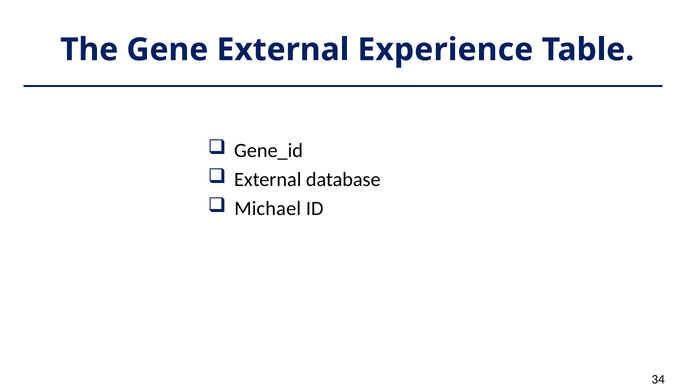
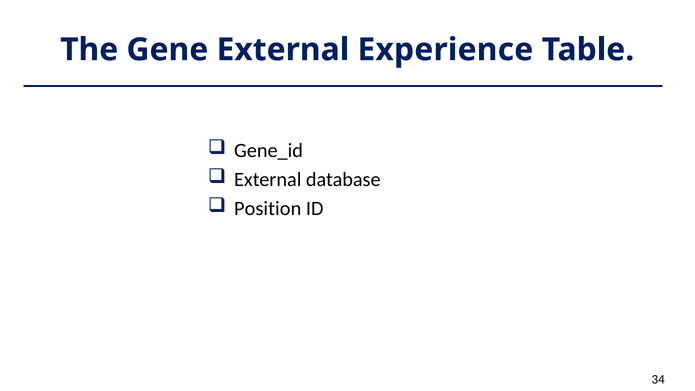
Michael: Michael -> Position (268, 209)
